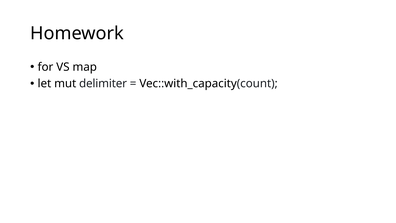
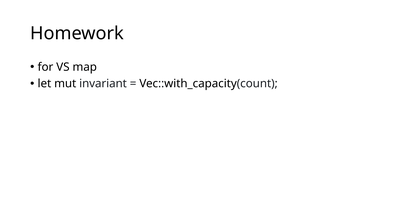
delimiter: delimiter -> invariant (103, 84)
